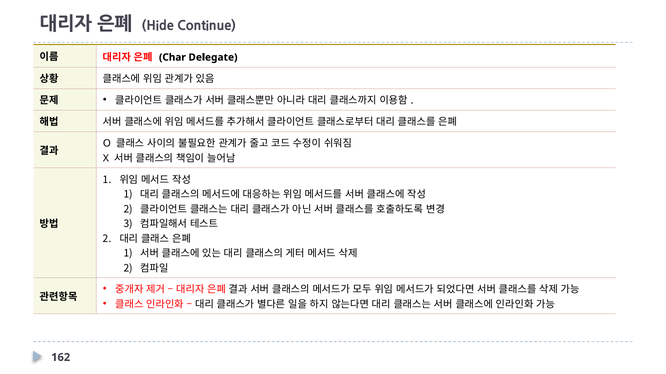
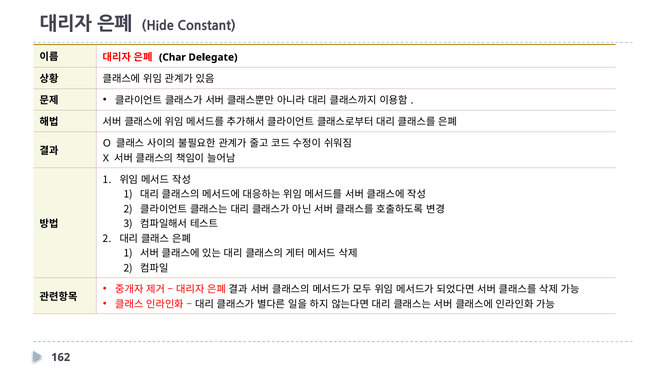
Continue: Continue -> Constant (207, 26)
